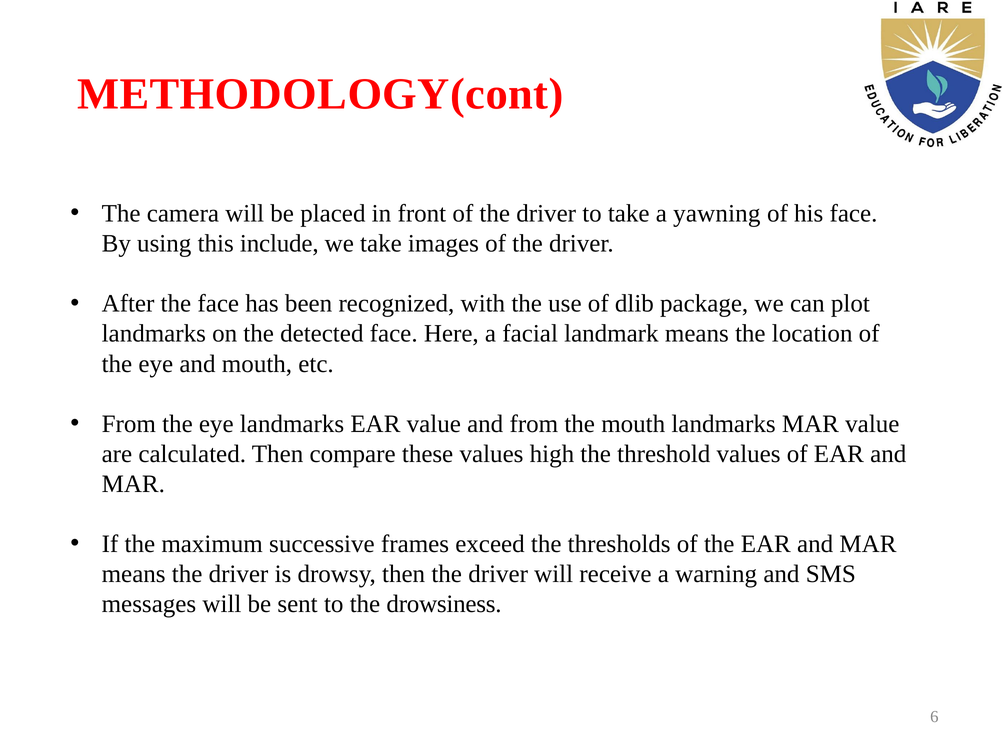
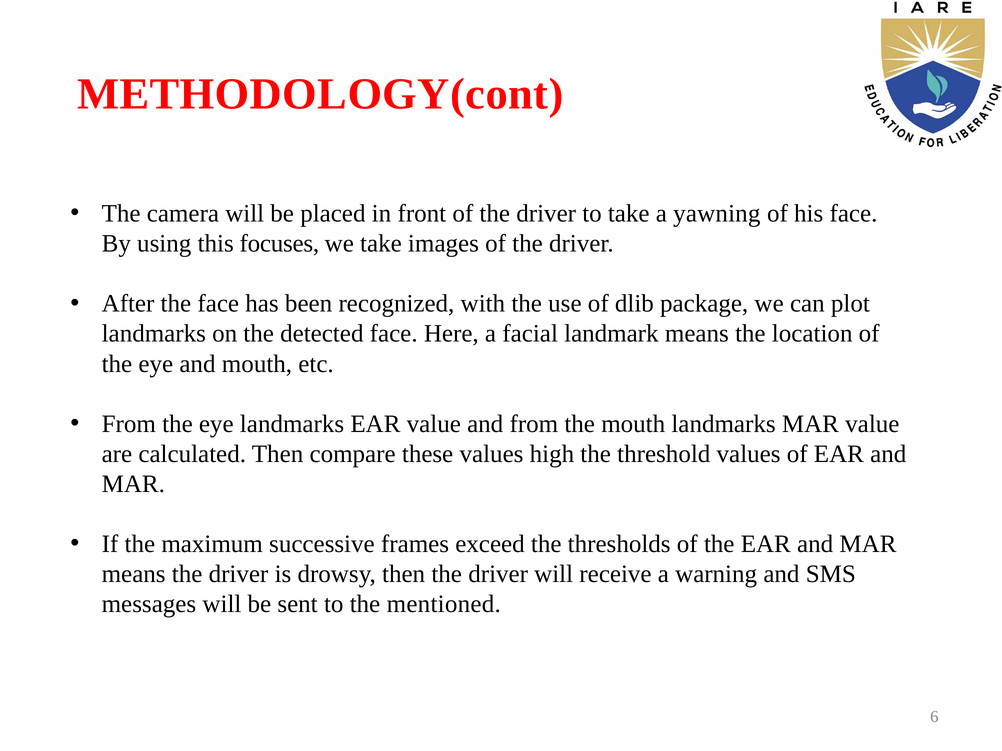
include: include -> focuses (279, 244)
drowsiness: drowsiness -> mentioned (444, 604)
